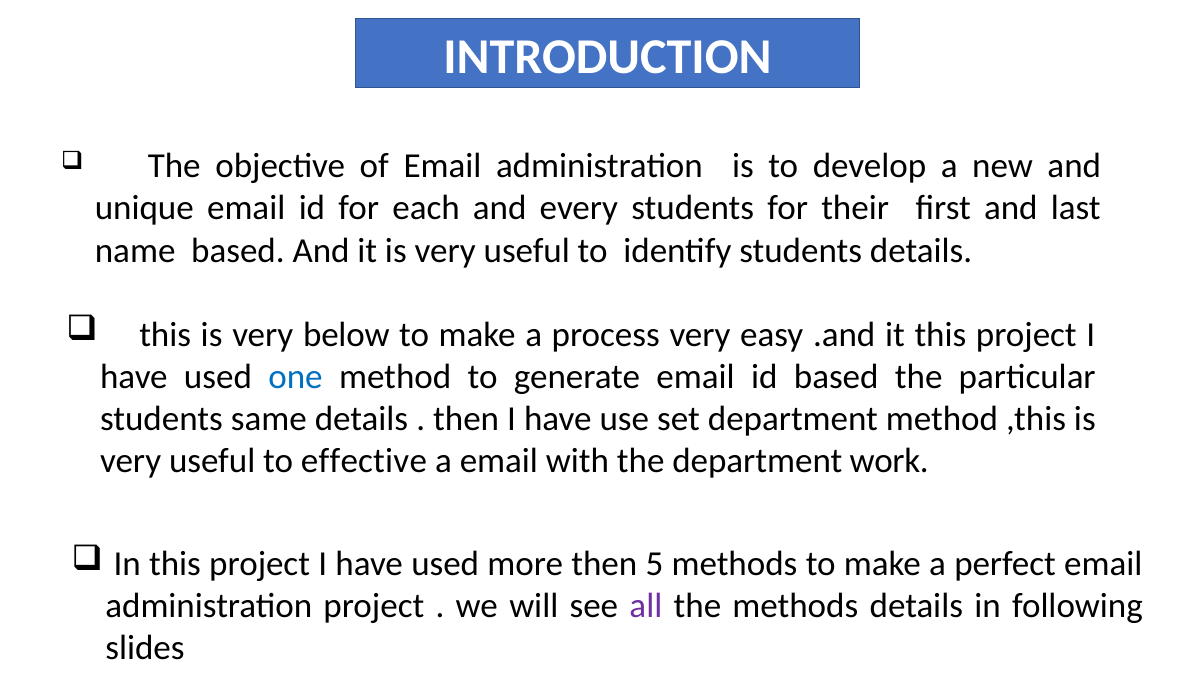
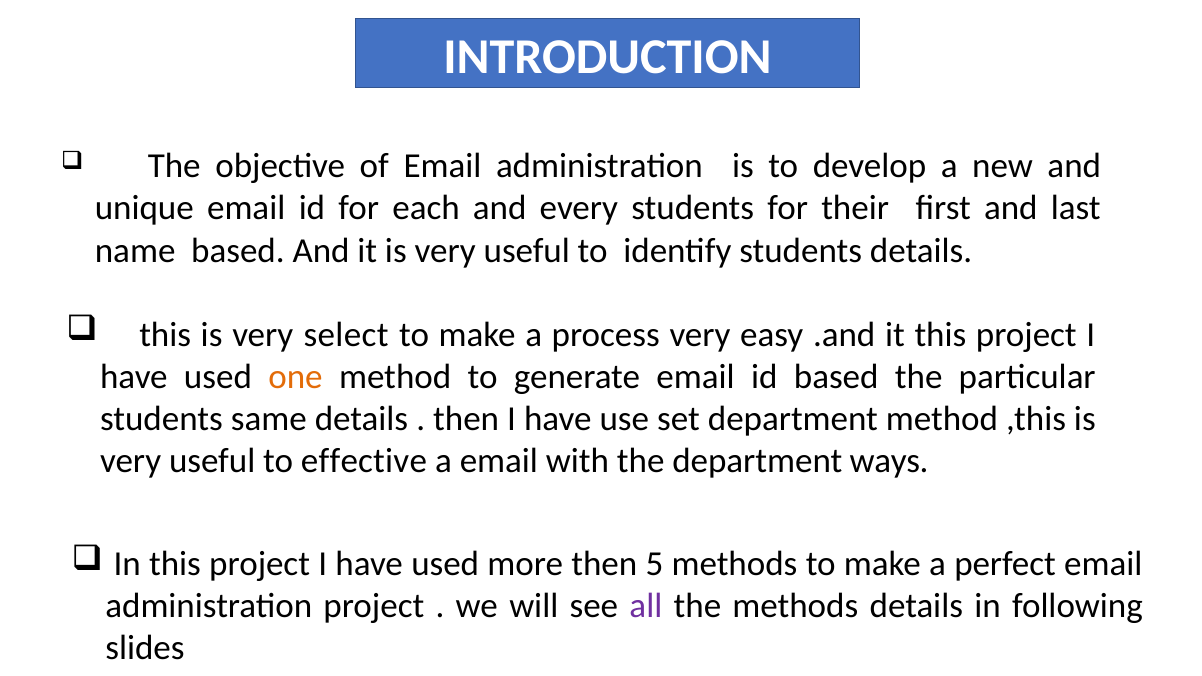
below: below -> select (346, 335)
one colour: blue -> orange (295, 377)
work: work -> ways (889, 461)
